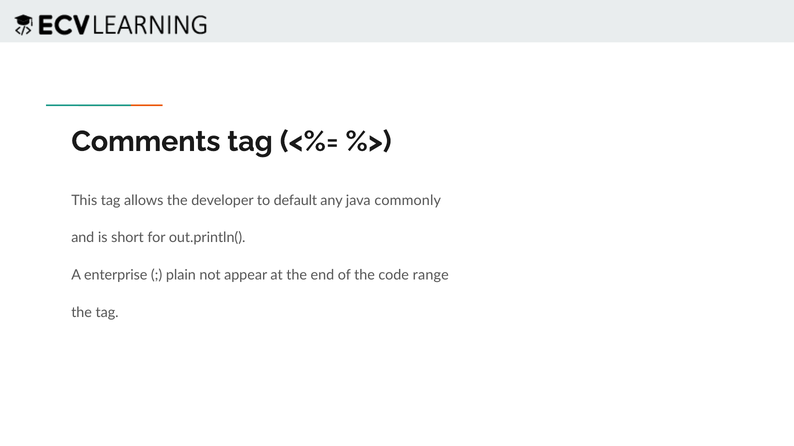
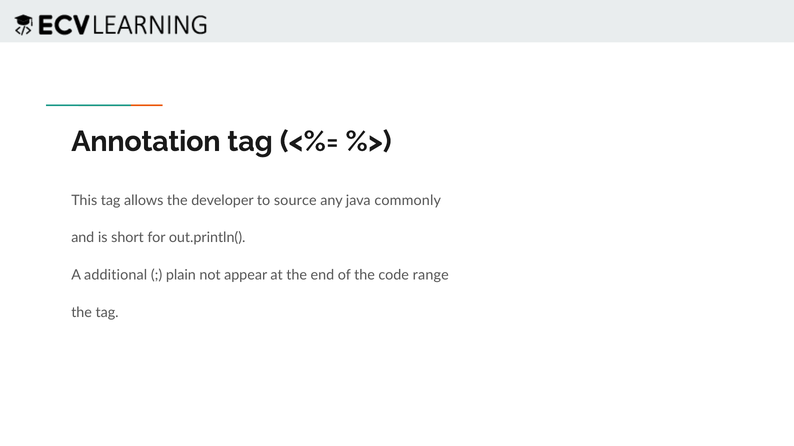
Comments: Comments -> Annotation (146, 142)
default: default -> source (295, 201)
enterprise: enterprise -> additional (116, 275)
